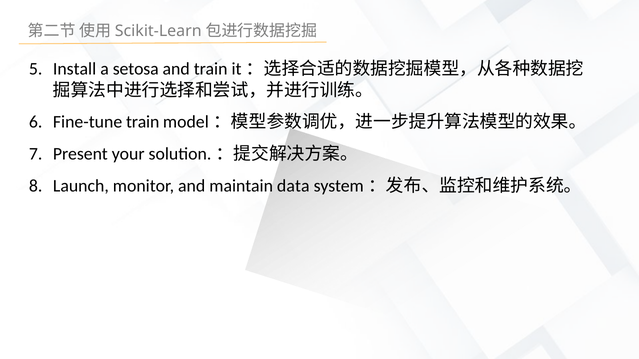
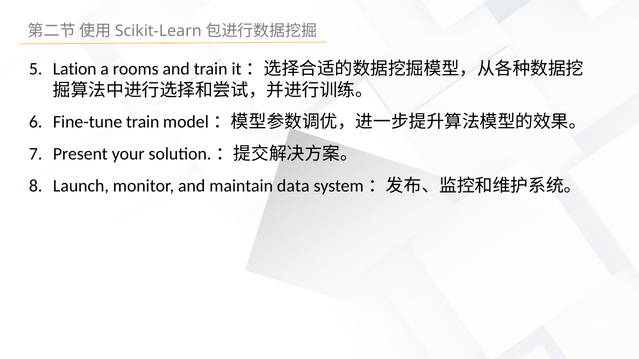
Install: Install -> Lation (75, 69)
setosa: setosa -> rooms (136, 69)
